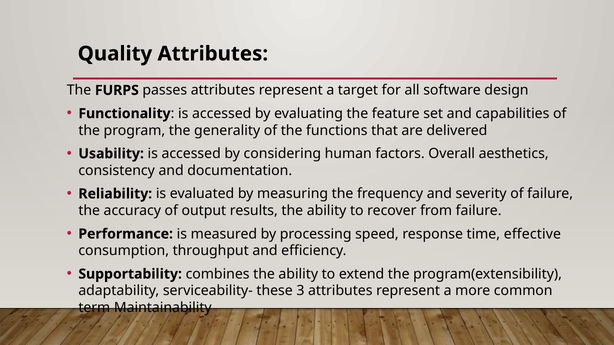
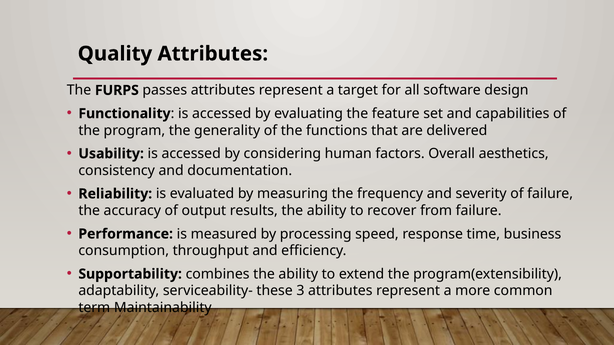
effective: effective -> business (533, 234)
